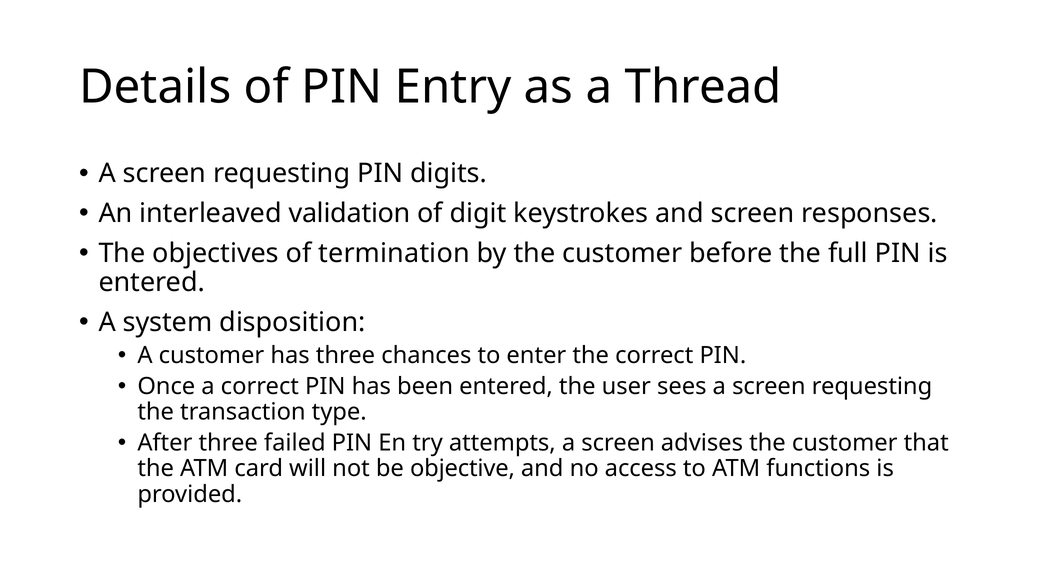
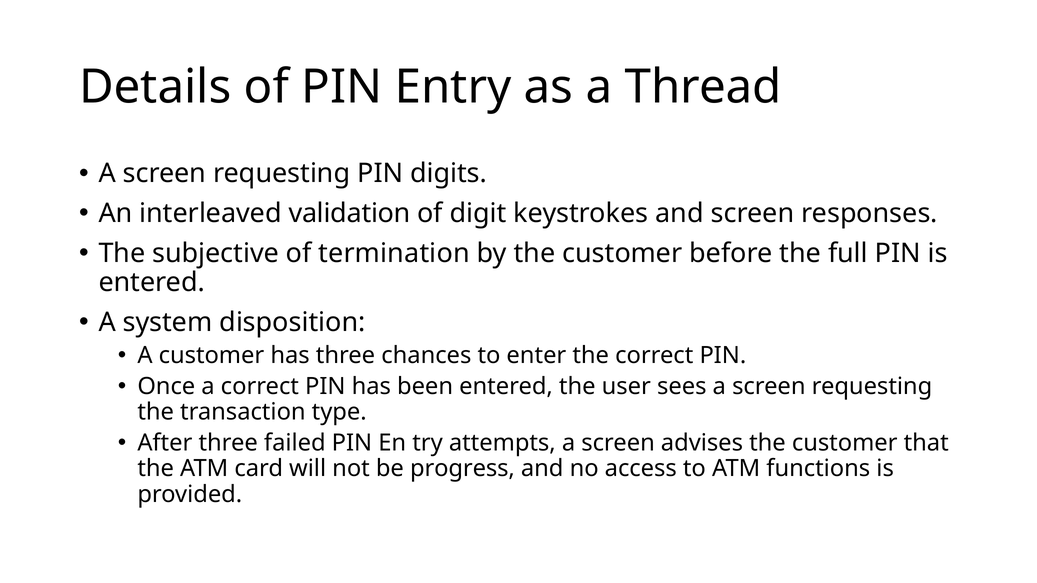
objectives: objectives -> subjective (216, 253)
objective: objective -> progress (462, 469)
